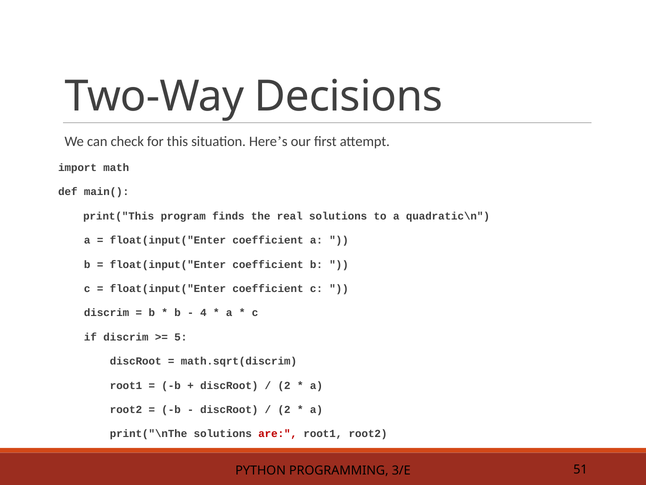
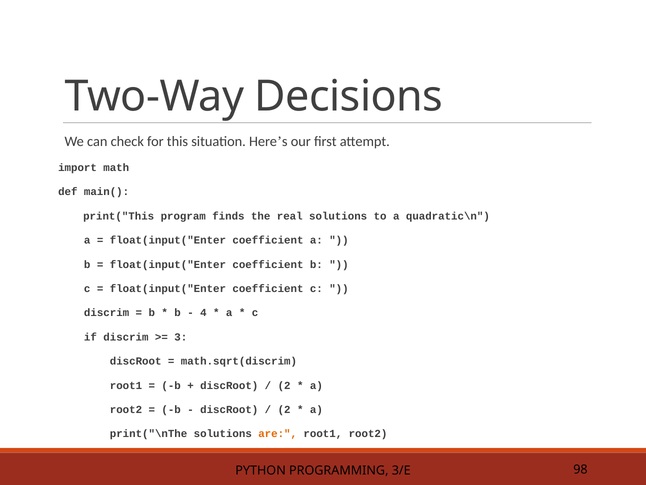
5: 5 -> 3 (181, 337)
are colour: red -> orange (278, 433)
51: 51 -> 98 (580, 469)
